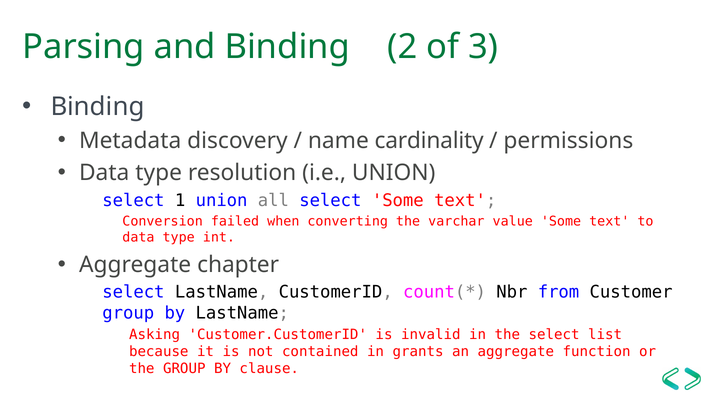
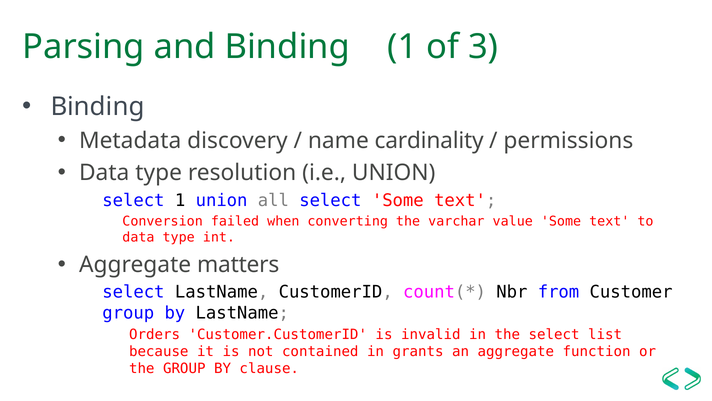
Binding 2: 2 -> 1 (402, 47)
chapter: chapter -> matters (238, 265)
Asking: Asking -> Orders (155, 334)
